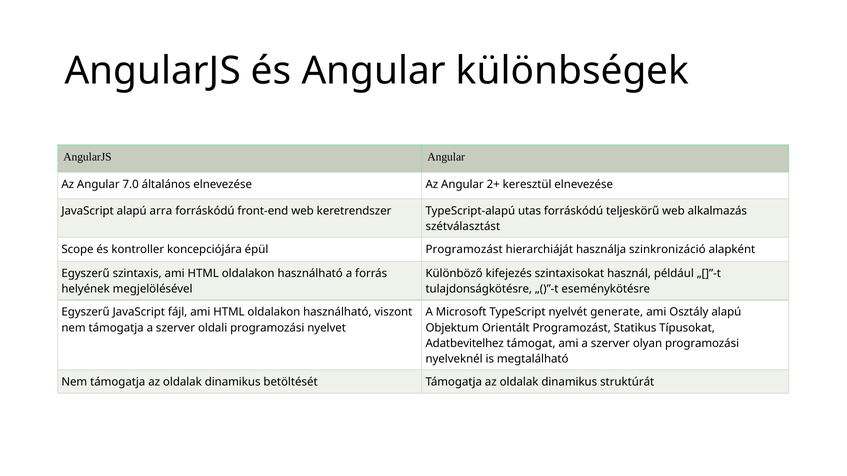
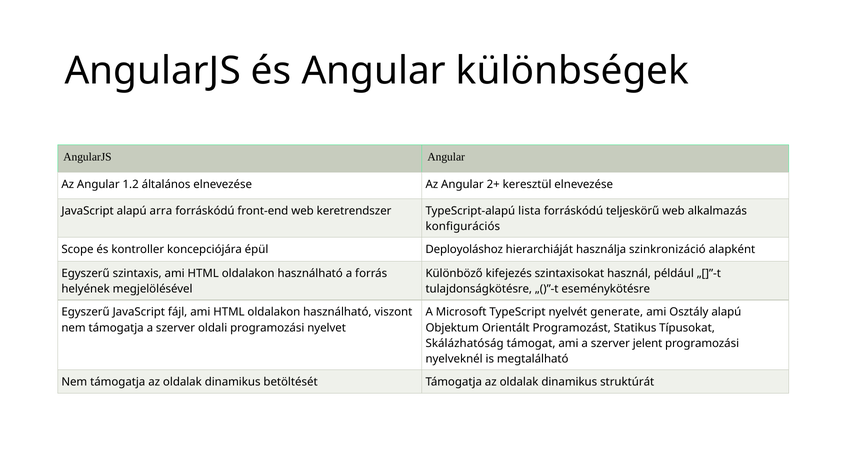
7.0: 7.0 -> 1.2 (131, 185)
utas: utas -> lista (529, 211)
szétválasztást: szétválasztást -> konfigurációs (463, 227)
épül Programozást: Programozást -> Deployoláshoz (464, 250)
Adatbevitelhez: Adatbevitelhez -> Skálázhatóság (465, 344)
olyan: olyan -> jelent (648, 344)
